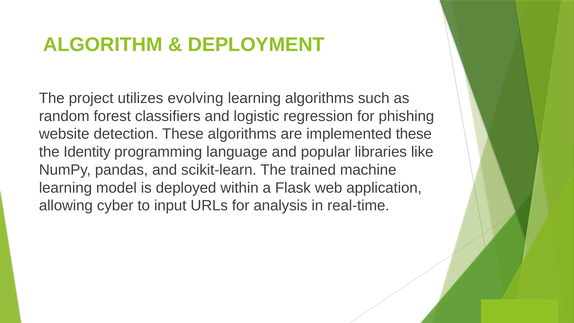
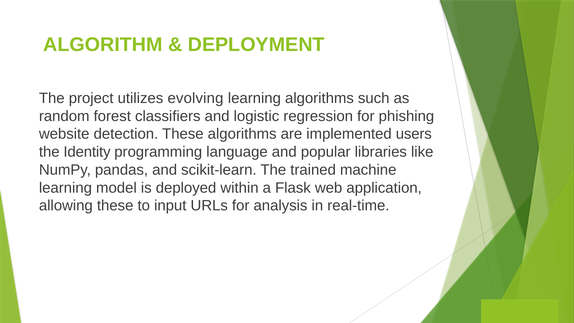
implemented these: these -> users (414, 134)
allowing cyber: cyber -> these (115, 206)
